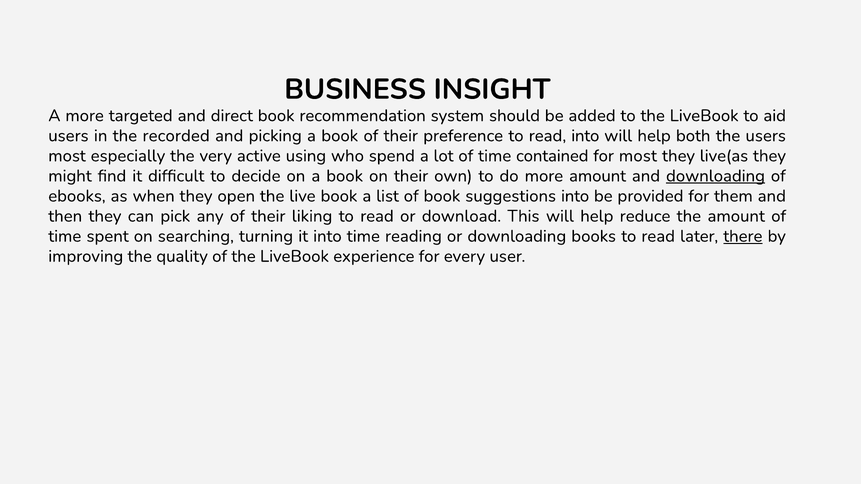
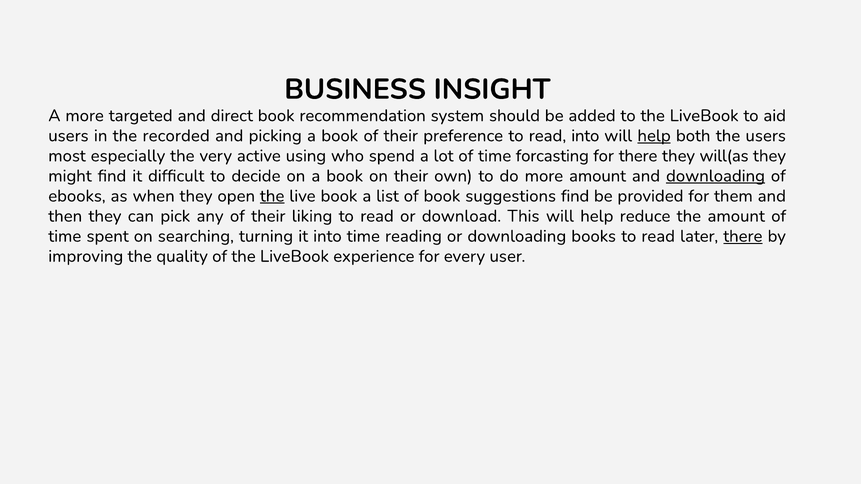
help underline: none -> present (654, 136)
contained: contained -> forcasting (552, 156)
for most: most -> there (638, 156)
live(as: live(as -> will(as (724, 156)
the underline: none -> present (272, 196)
suggestions into: into -> find (575, 196)
